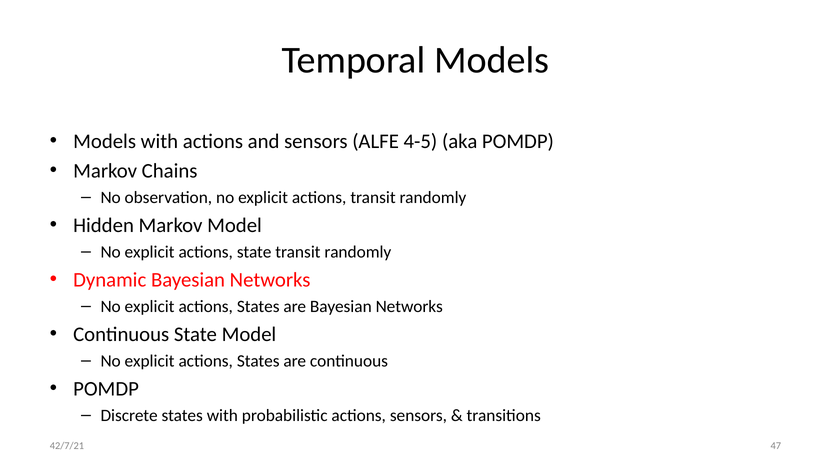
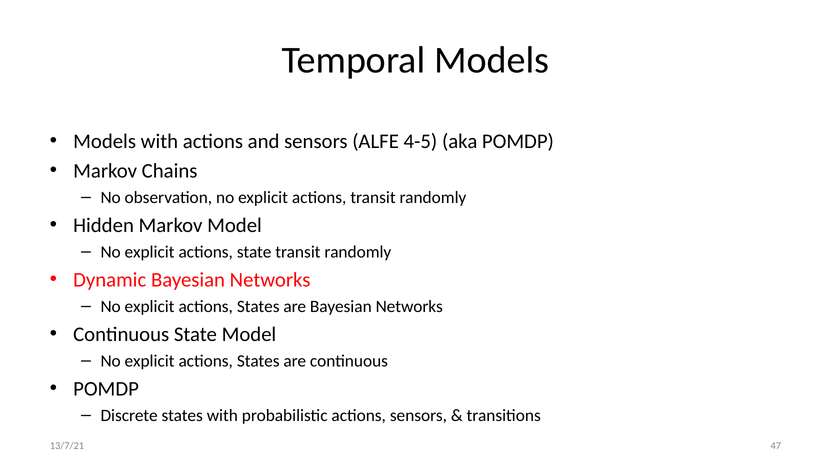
42/7/21: 42/7/21 -> 13/7/21 (67, 446)
